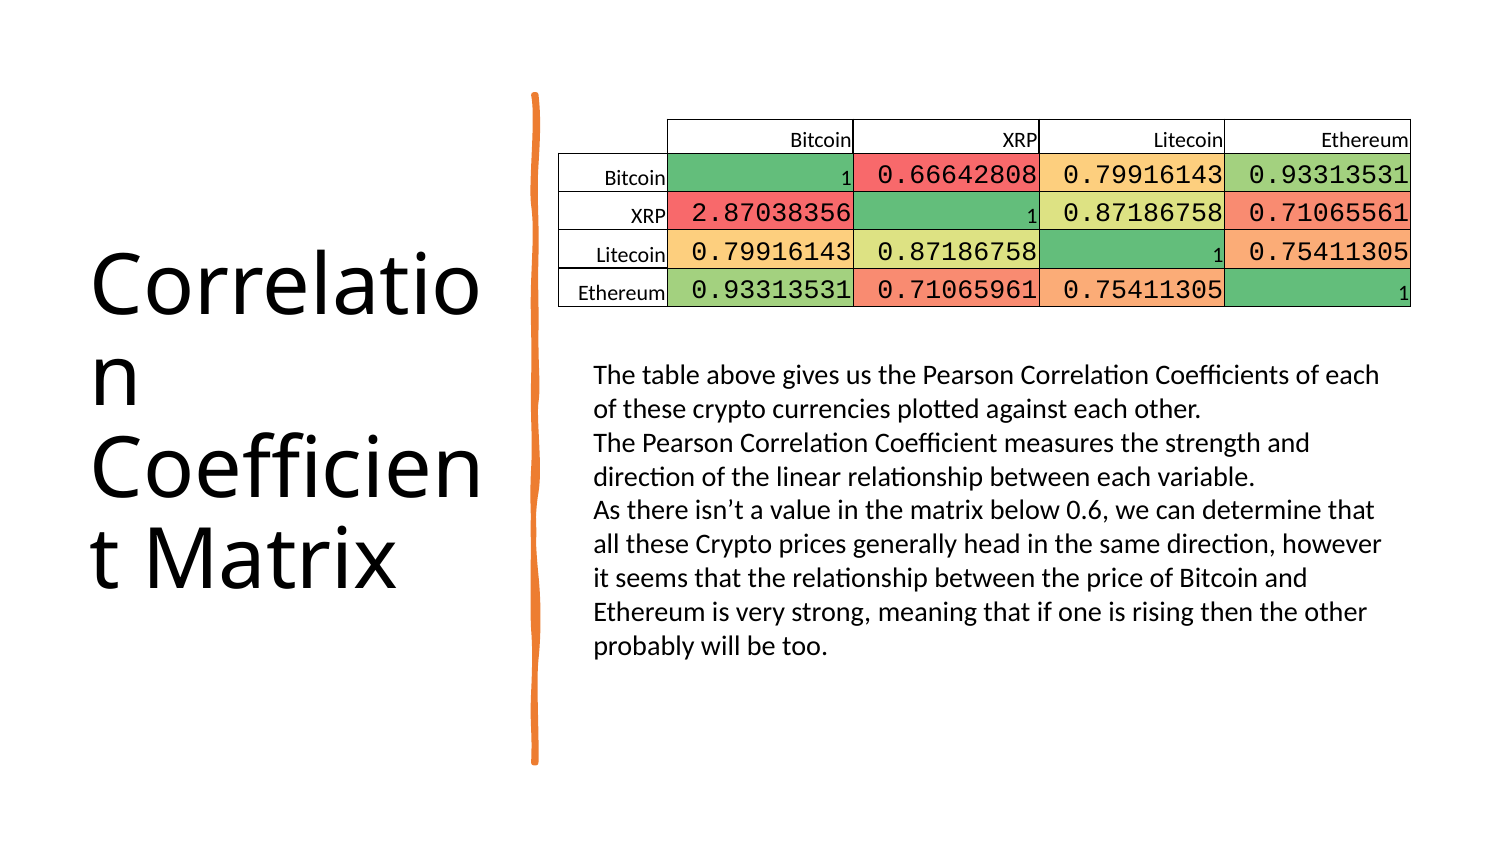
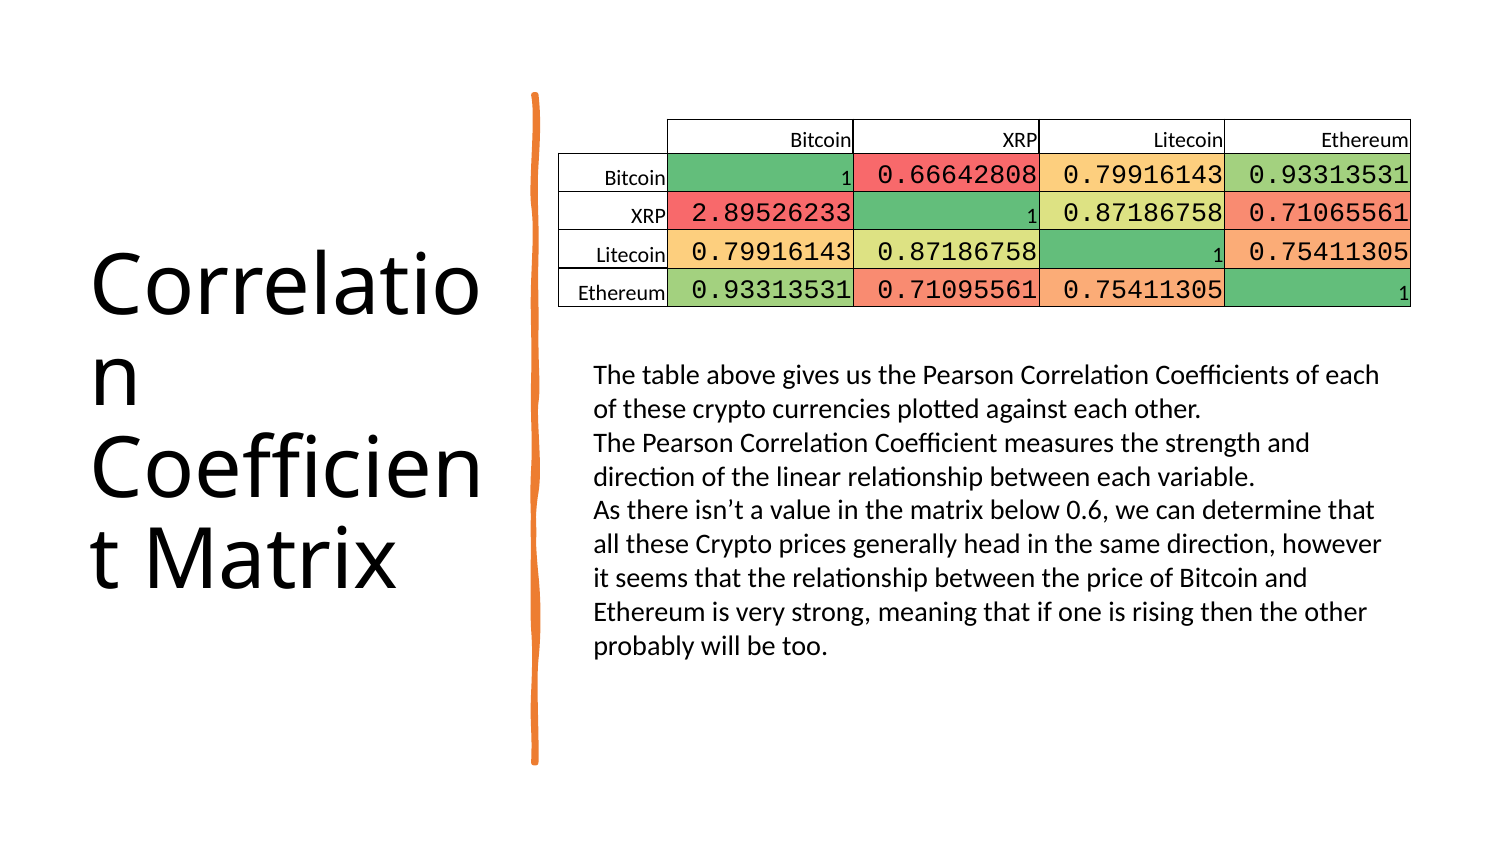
2.87038356: 2.87038356 -> 2.89526233 (771, 213)
0.71065961: 0.71065961 -> 0.71095561 (957, 289)
